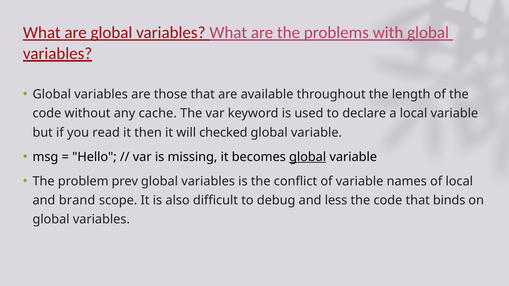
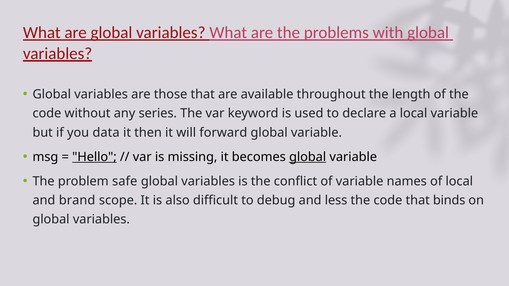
cache: cache -> series (158, 114)
read: read -> data (106, 133)
checked: checked -> forward (223, 133)
Hello underline: none -> present (94, 157)
prev: prev -> safe (125, 181)
